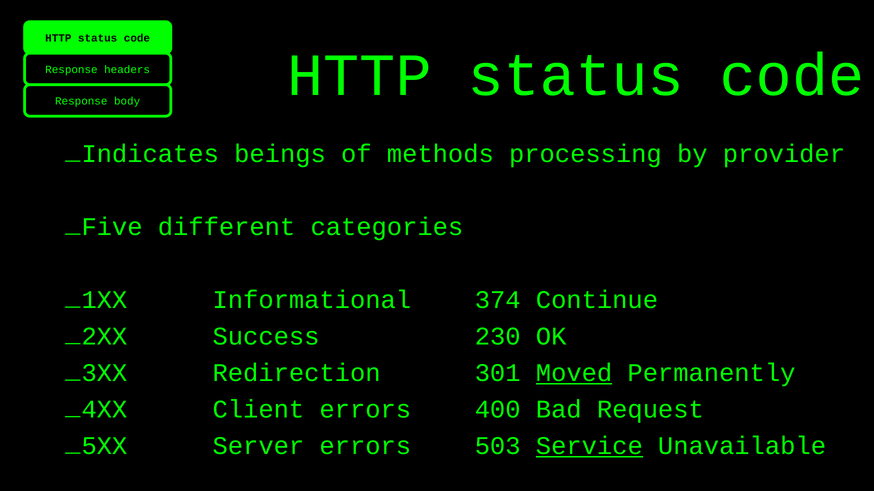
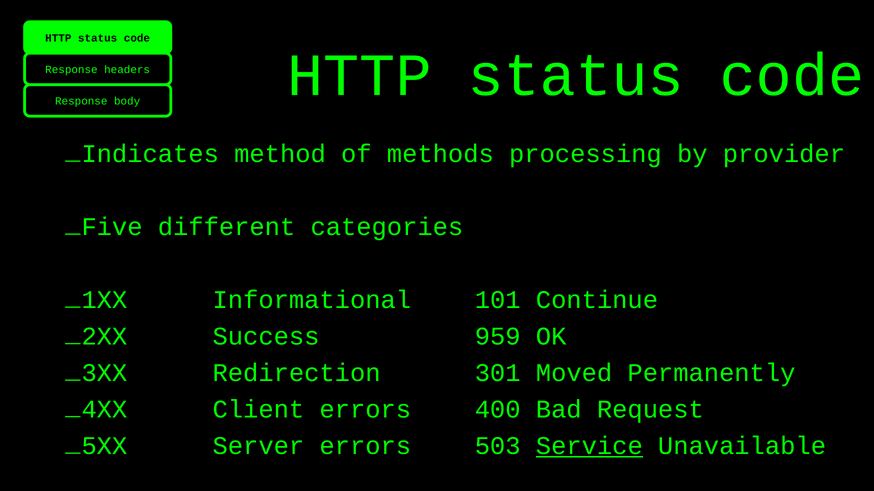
beings: beings -> method (280, 154)
374: 374 -> 101 (498, 300)
230: 230 -> 959 (498, 337)
Moved underline: present -> none (574, 373)
